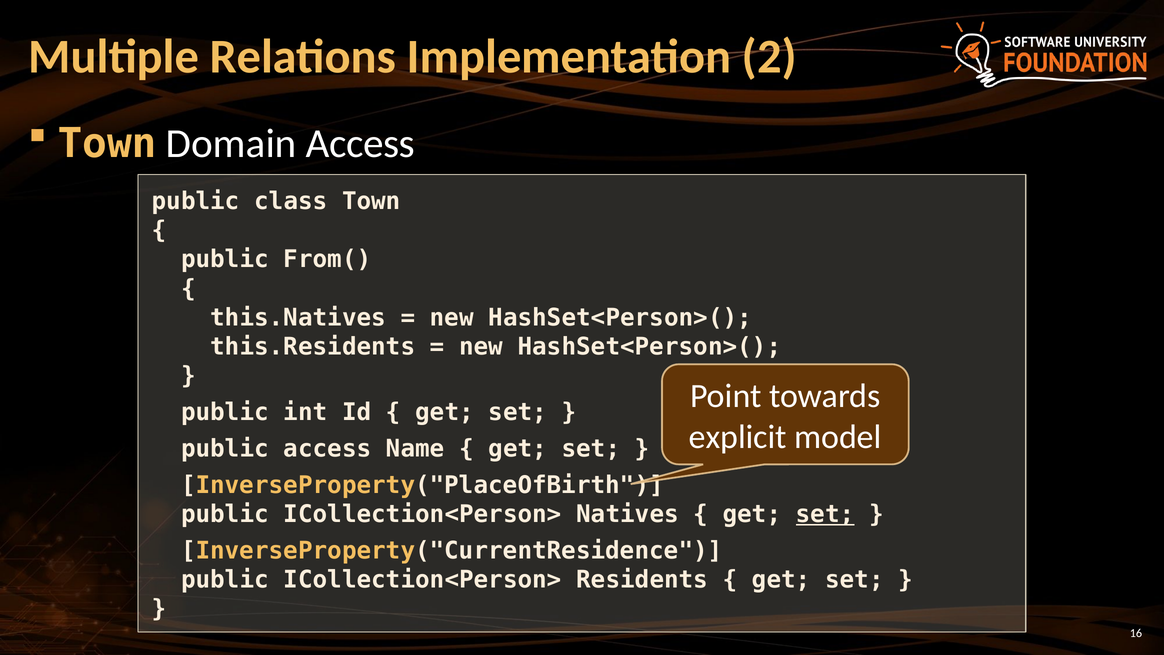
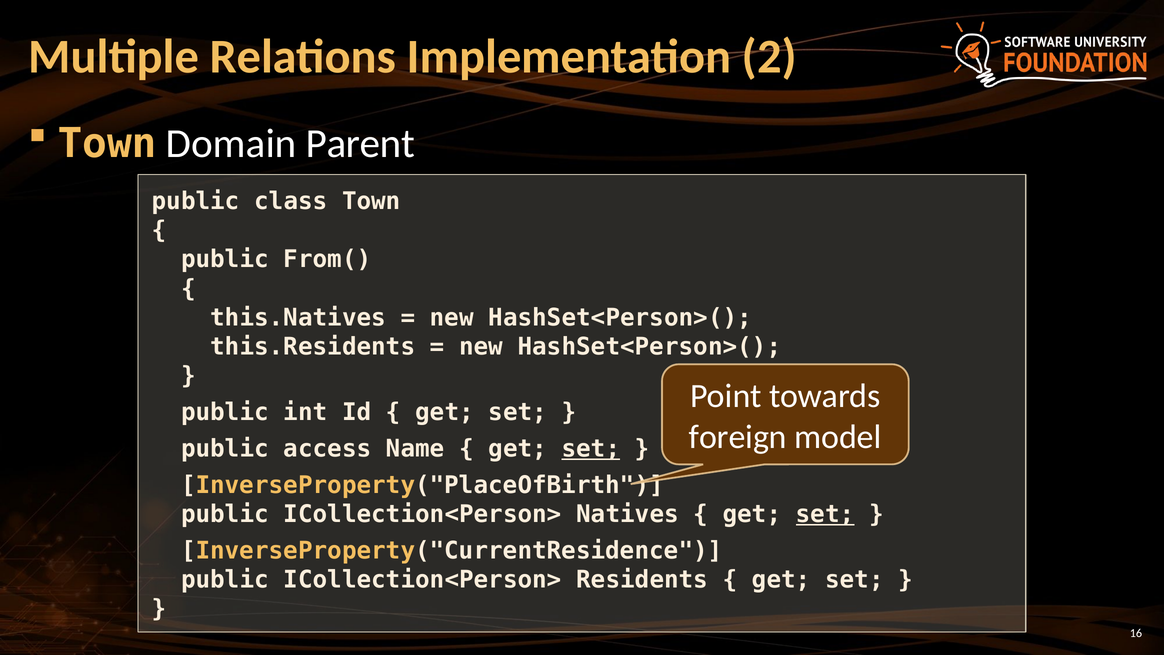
Domain Access: Access -> Parent (360, 143)
explicit: explicit -> foreign (738, 437)
set underline: none -> present (591, 449)
